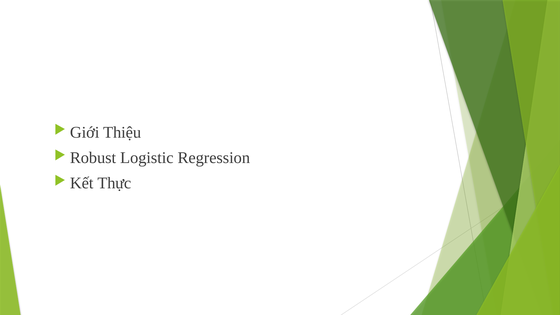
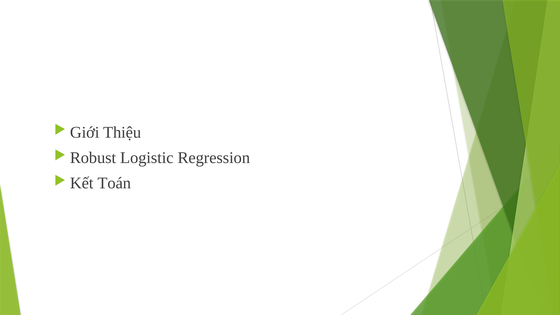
Thực: Thực -> Toán (114, 183)
